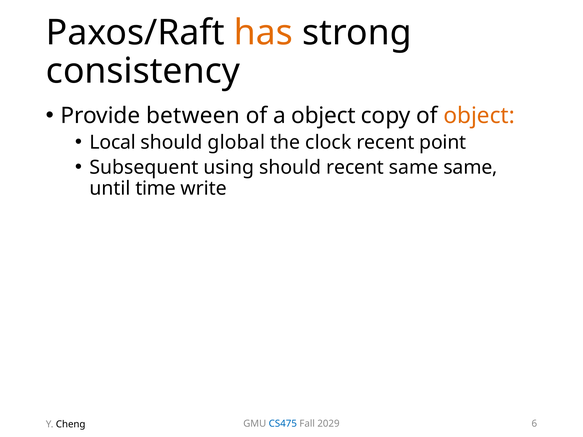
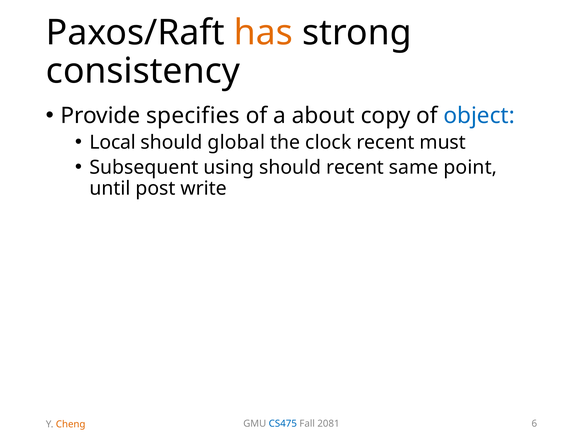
between: between -> specifies (193, 116)
a object: object -> about (323, 116)
object colour: orange -> blue (479, 116)
point: point -> must (443, 142)
same same: same -> point (470, 167)
time: time -> post (156, 188)
2029: 2029 -> 2081 (328, 424)
Cheng colour: black -> orange (71, 424)
